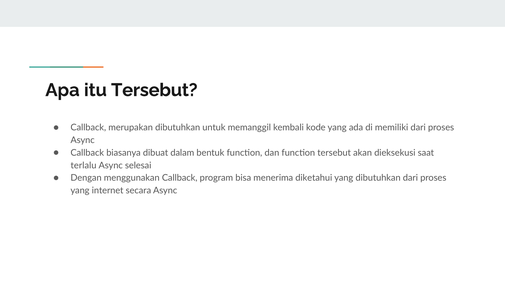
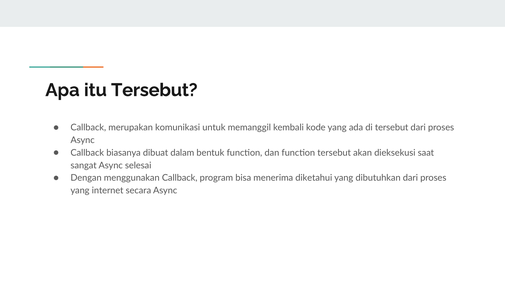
merupakan dibutuhkan: dibutuhkan -> komunikasi (178, 128)
di memiliki: memiliki -> tersebut (392, 128)
terlalu: terlalu -> sangat (84, 165)
